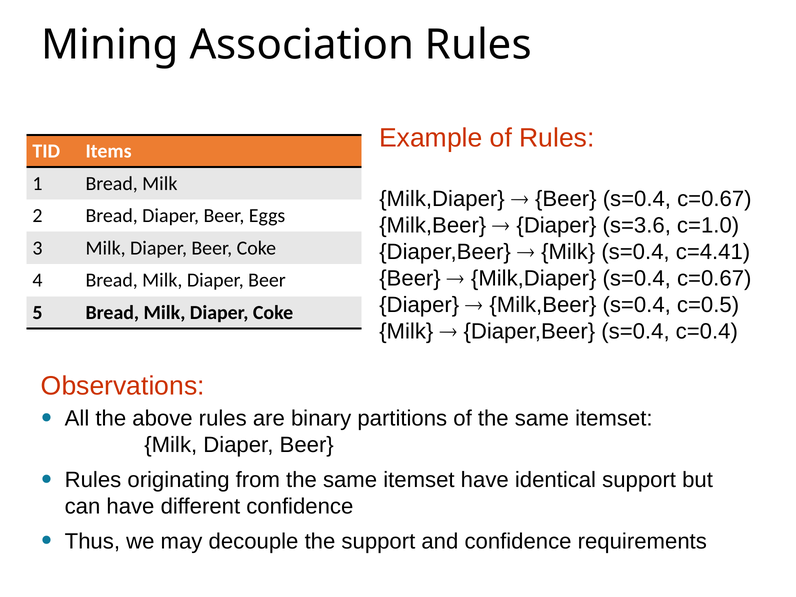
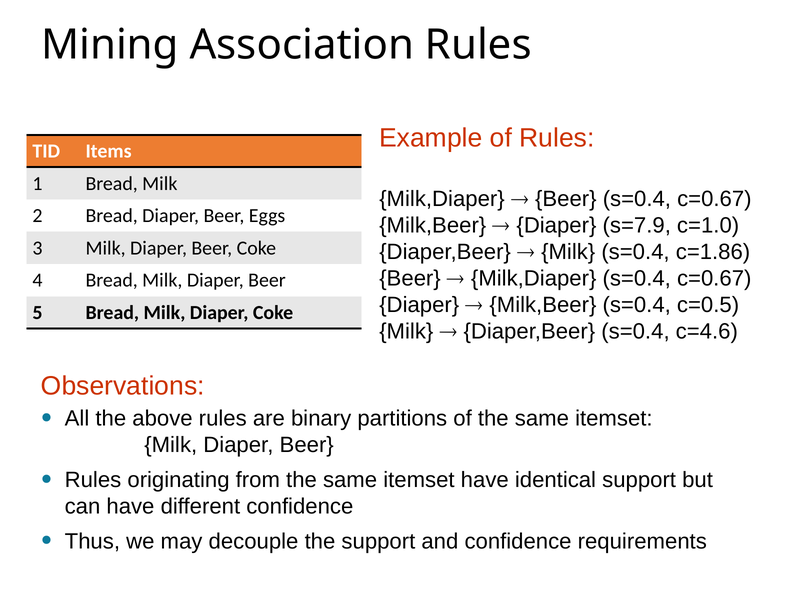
s=3.6: s=3.6 -> s=7.9 (637, 225)
c=4.41: c=4.41 -> c=1.86 (713, 252)
c=0.4: c=0.4 -> c=4.6 (707, 332)
